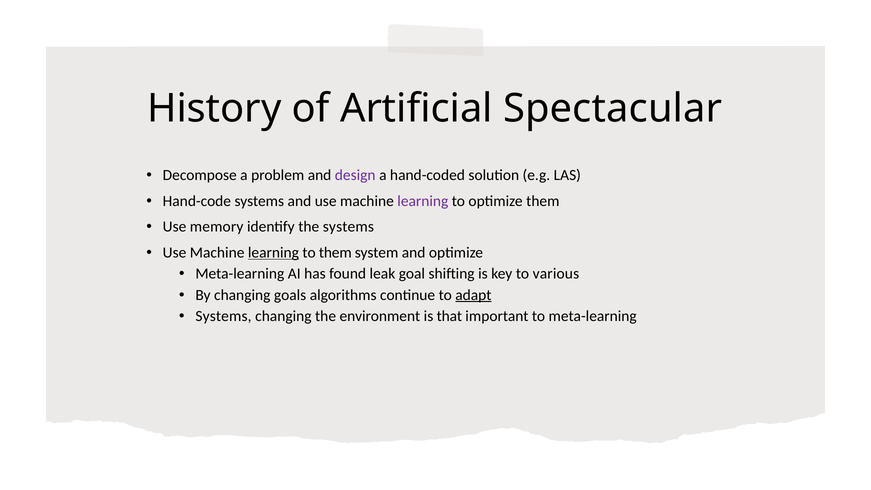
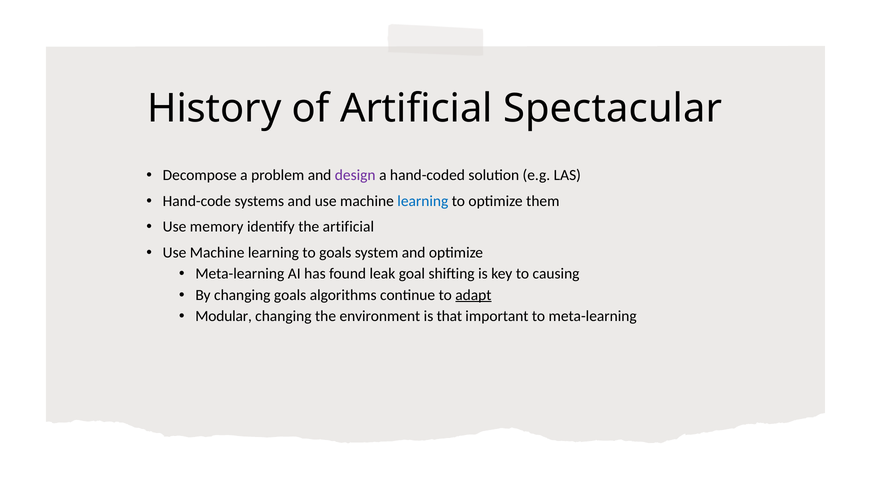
learning colour: purple -> blue (423, 201)
the systems: systems -> artificial (348, 227)
learning underline: present -> none (273, 253)
to them: them -> goals (335, 253)
various: various -> causing (556, 274)
Systems: Systems -> Modular (224, 316)
